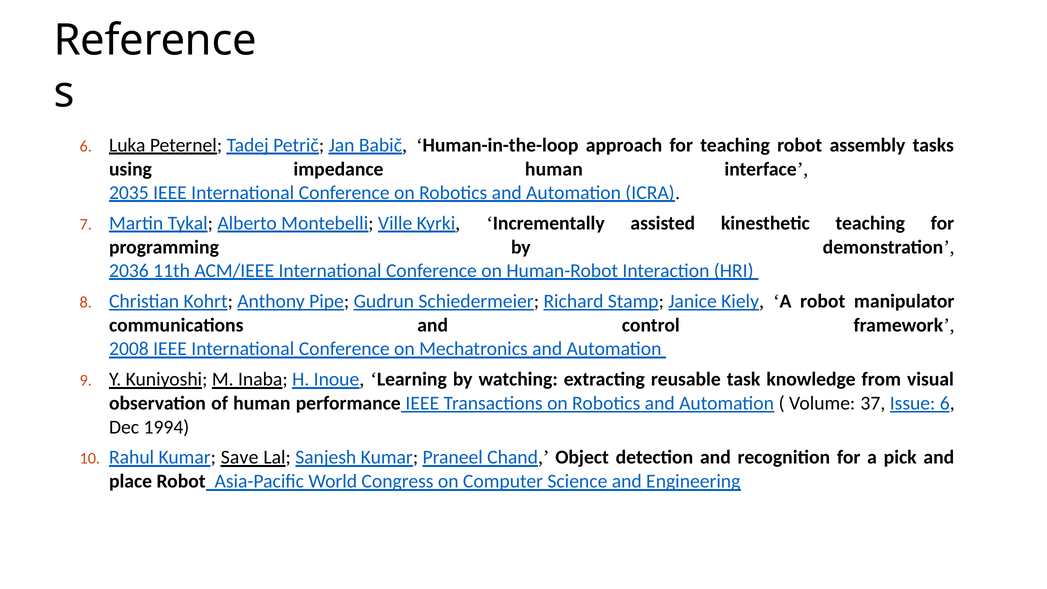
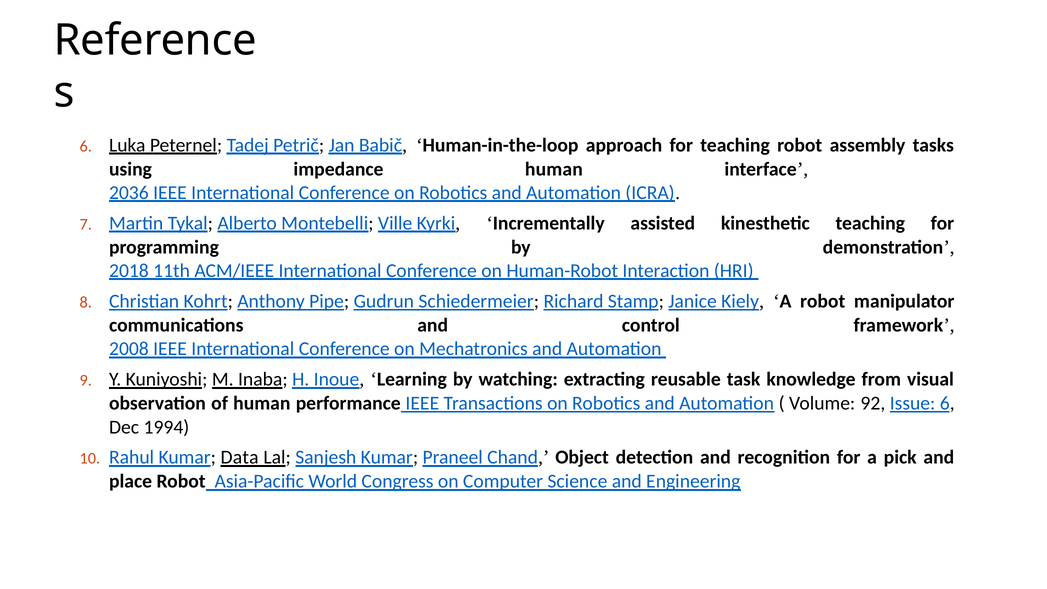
2035: 2035 -> 2036 (129, 193)
2036: 2036 -> 2018 (129, 271)
37: 37 -> 92 (873, 403)
Save: Save -> Data (240, 457)
